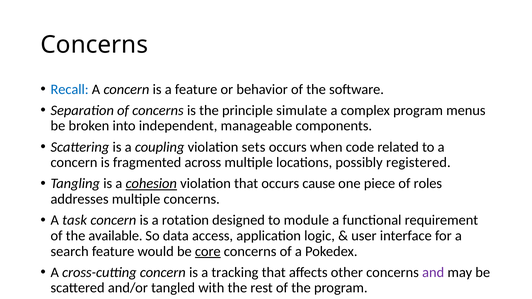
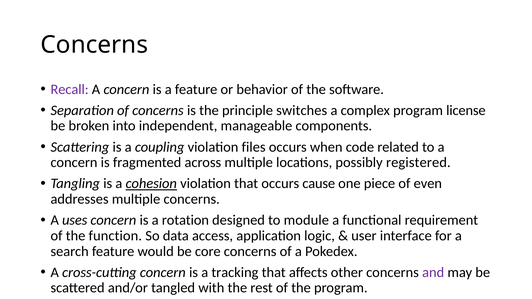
Recall colour: blue -> purple (70, 89)
simulate: simulate -> switches (302, 110)
menus: menus -> license (466, 110)
sets: sets -> files (254, 147)
roles: roles -> even (428, 184)
task: task -> uses (75, 220)
available: available -> function (115, 236)
core underline: present -> none (208, 251)
